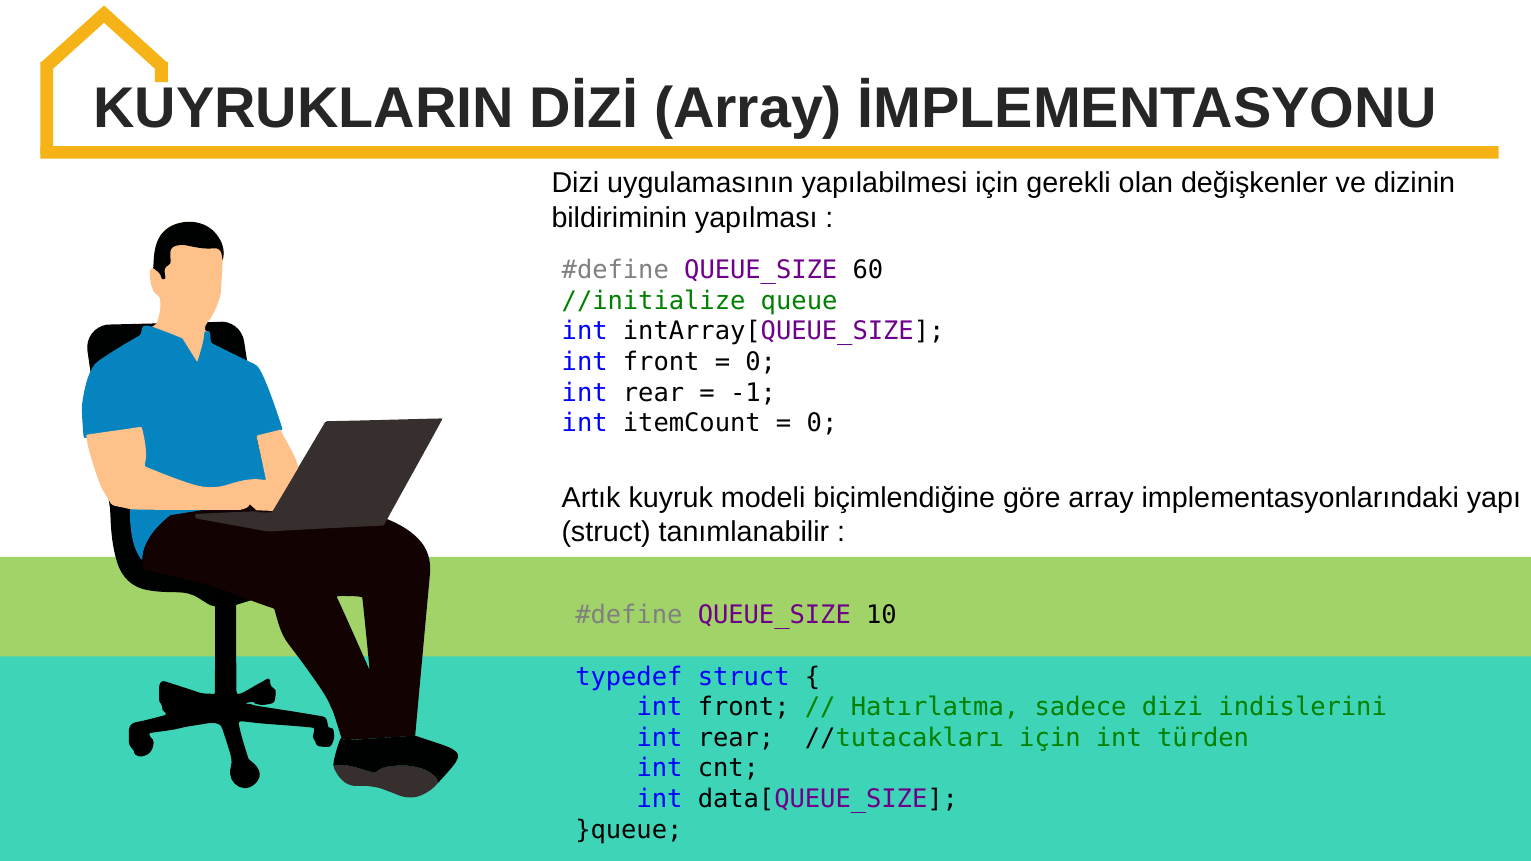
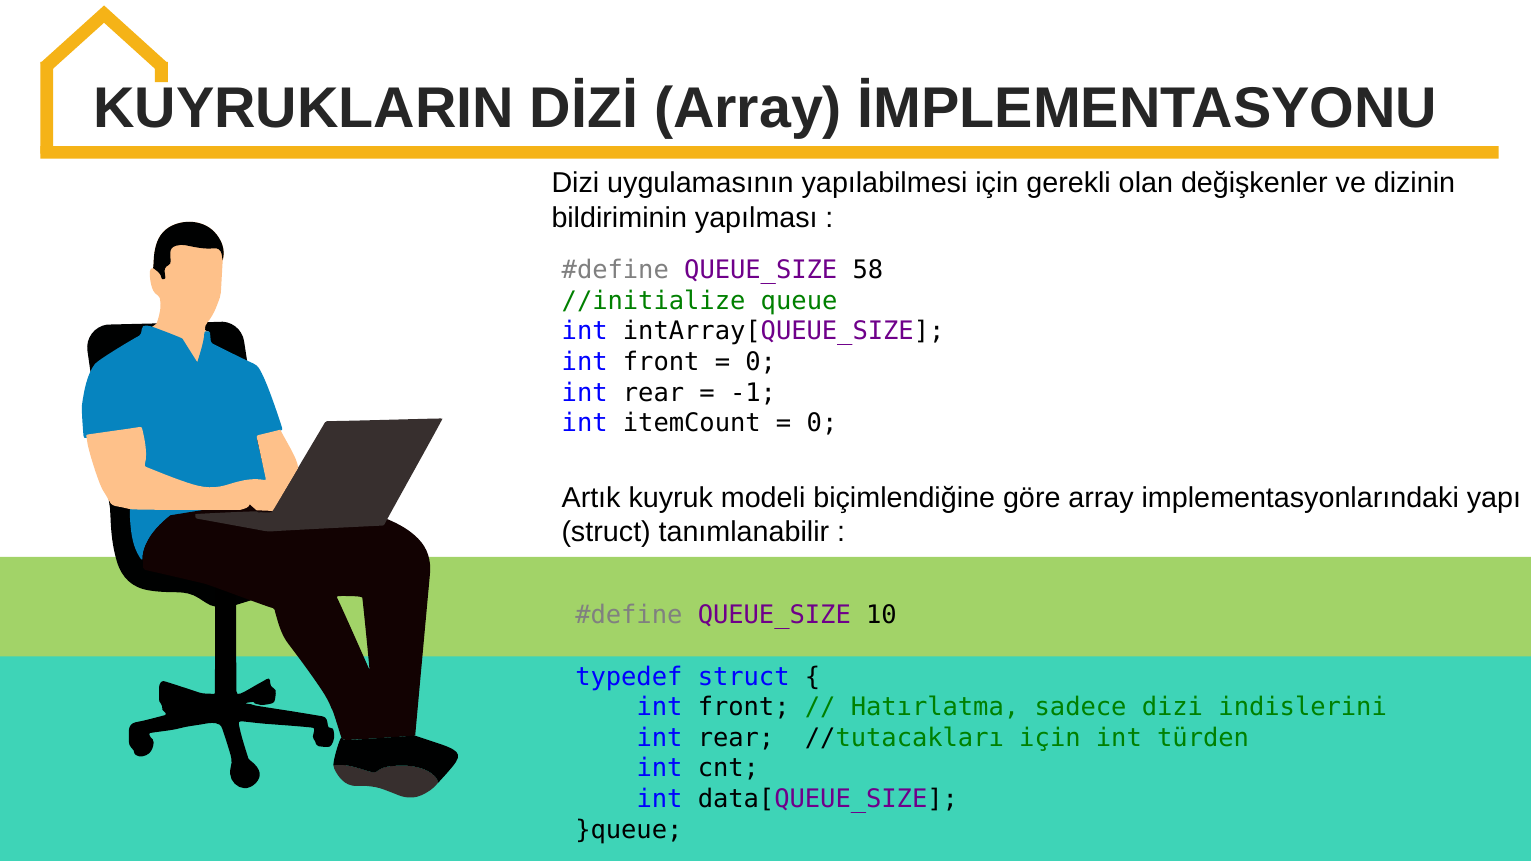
60: 60 -> 58 (868, 270)
